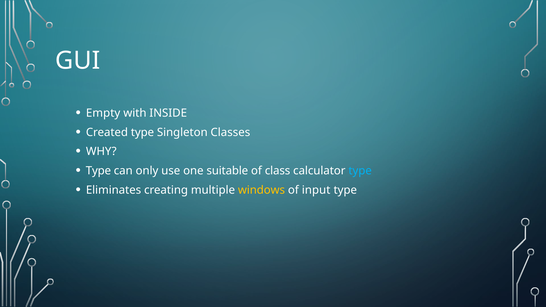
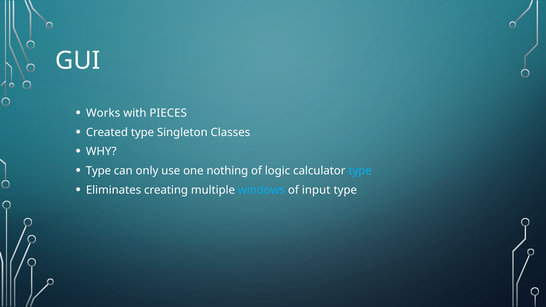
Empty: Empty -> Works (103, 113)
INSIDE: INSIDE -> PIECES (168, 113)
suitable: suitable -> nothing (227, 171)
class: class -> logic (278, 171)
windows colour: yellow -> light blue (261, 190)
